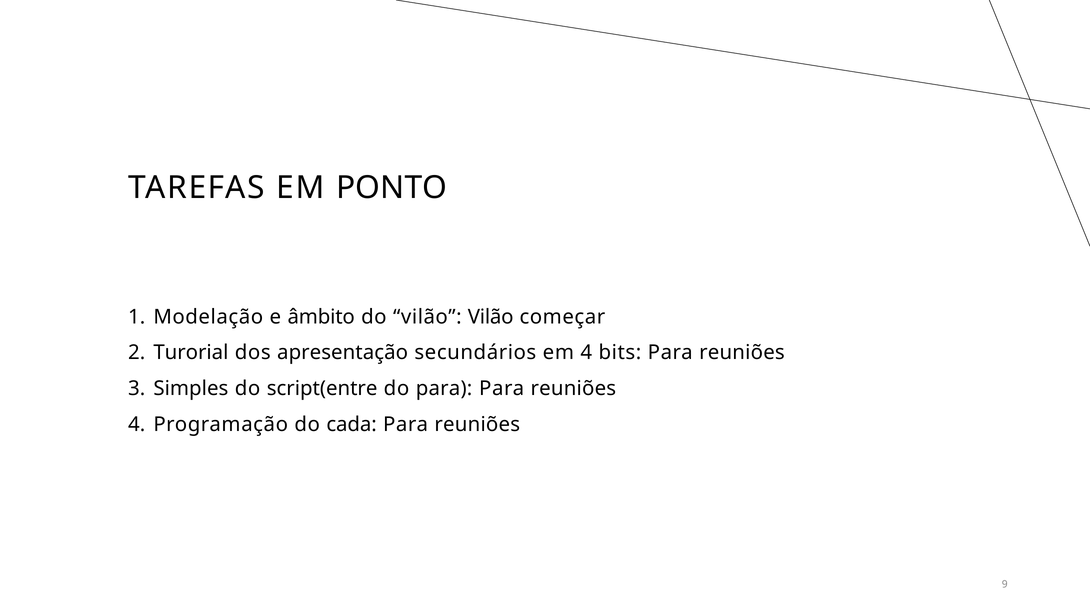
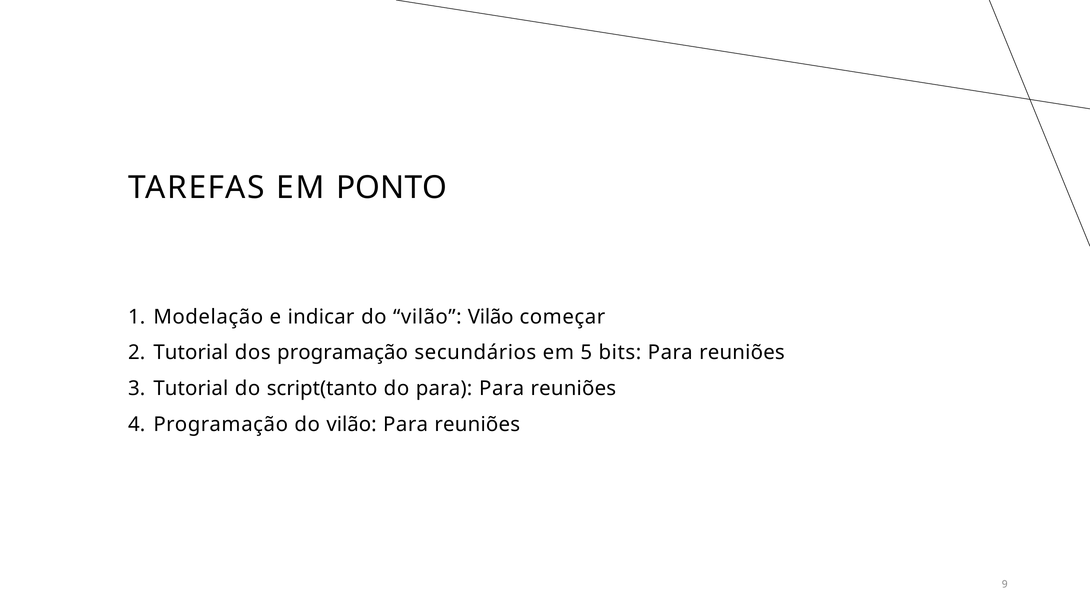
âmbito: âmbito -> indicar (321, 317)
Turorial: Turorial -> Tutorial (191, 353)
dos apresentação: apresentação -> programação (343, 353)
em 4: 4 -> 5 (586, 353)
Simples: Simples -> Tutorial (191, 389)
script(entre: script(entre -> script(tanto (322, 389)
Programação do cada: cada -> vilão (352, 425)
